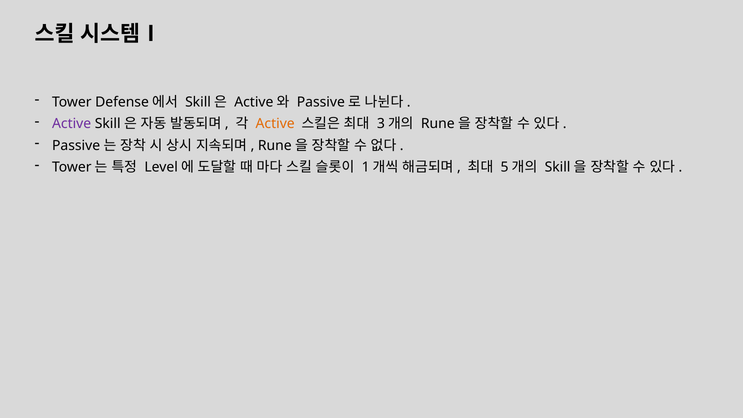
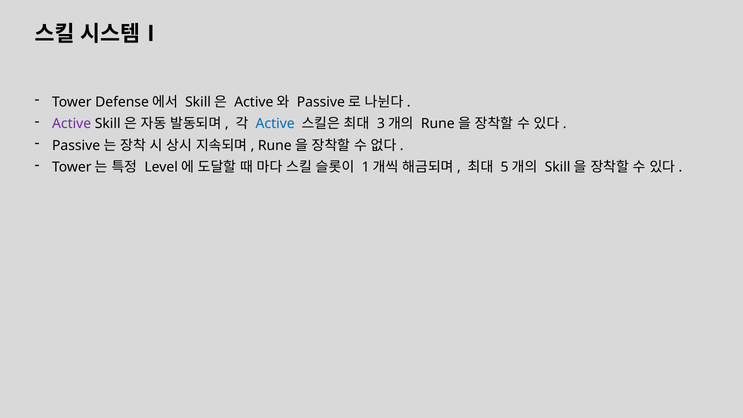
Active colour: orange -> blue (275, 124)
